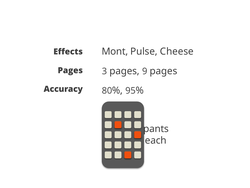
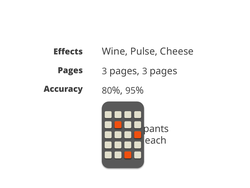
Mont: Mont -> Wine (115, 51)
pages 9: 9 -> 3 (145, 71)
